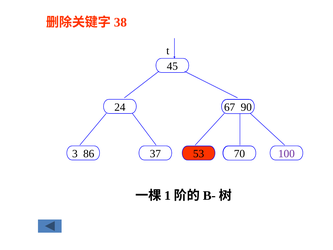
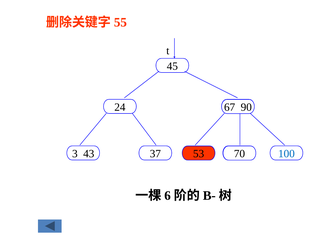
38: 38 -> 55 (120, 22)
86: 86 -> 43 (89, 154)
100 colour: purple -> blue (286, 154)
1: 1 -> 6 (168, 195)
